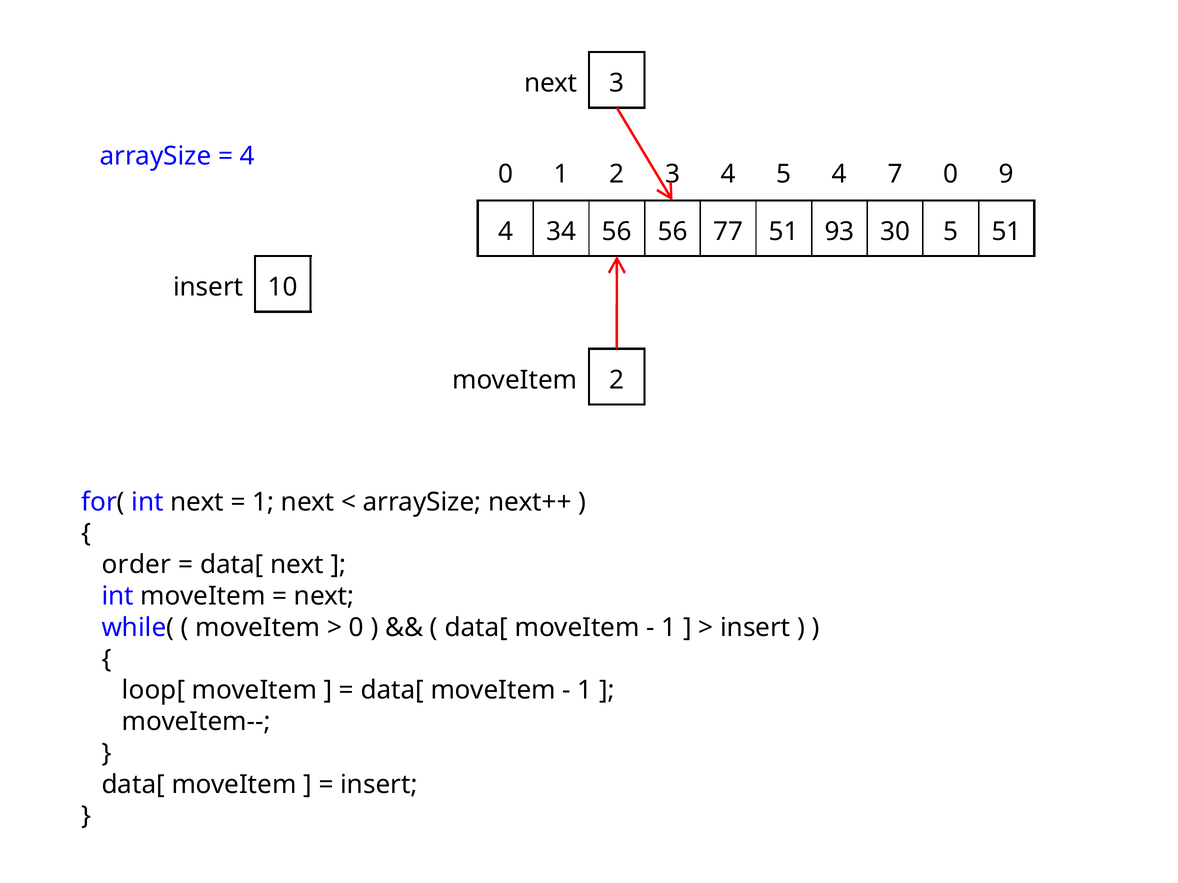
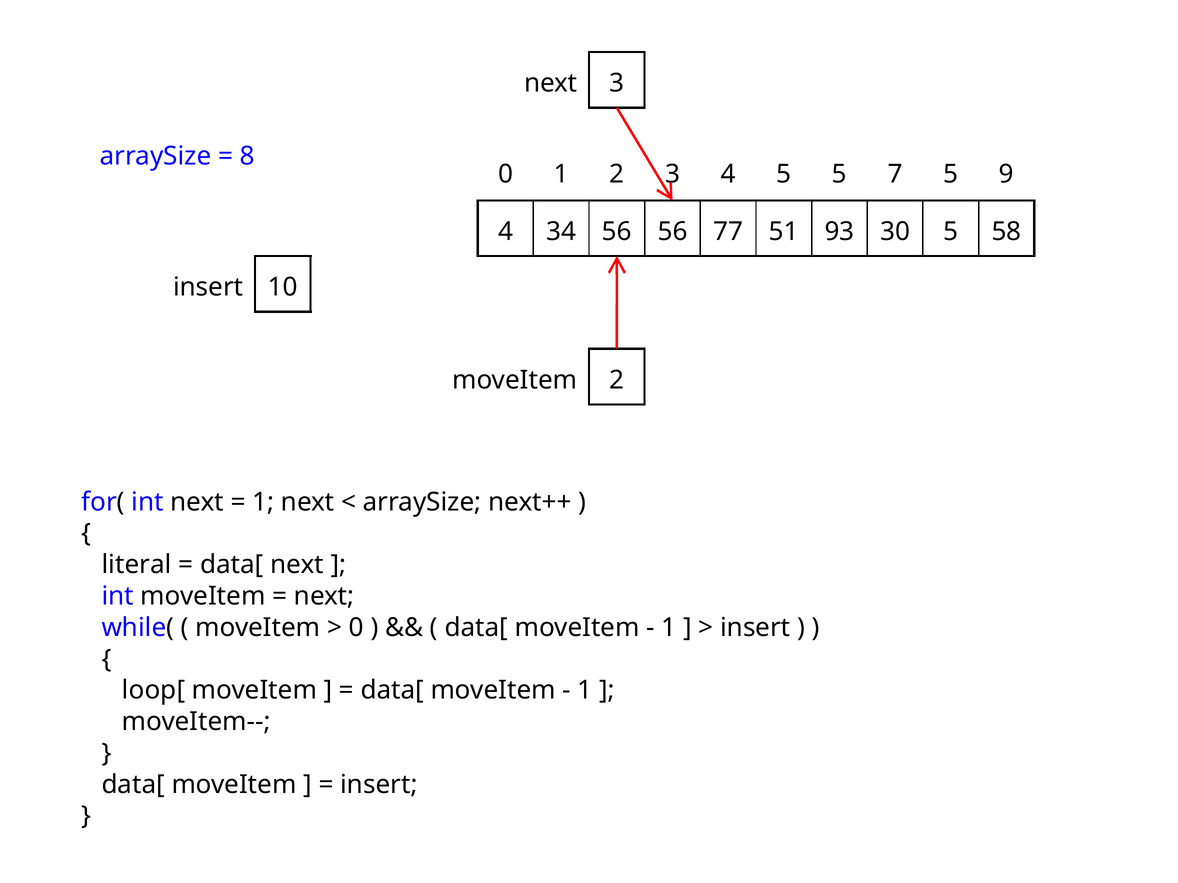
4: 4 -> 8 (247, 156)
5 4: 4 -> 5 (839, 174)
7 0: 0 -> 5 (951, 174)
5 51: 51 -> 58 (1006, 232)
order: order -> literal (137, 565)
